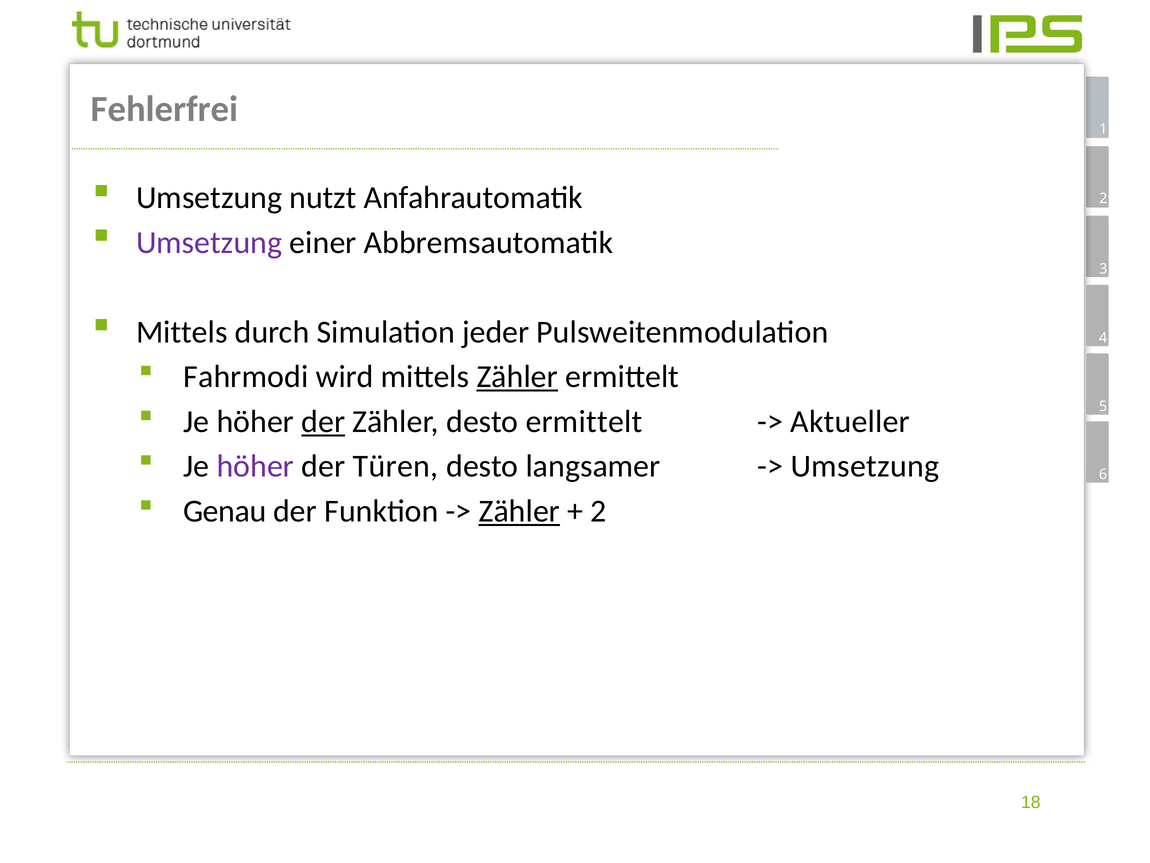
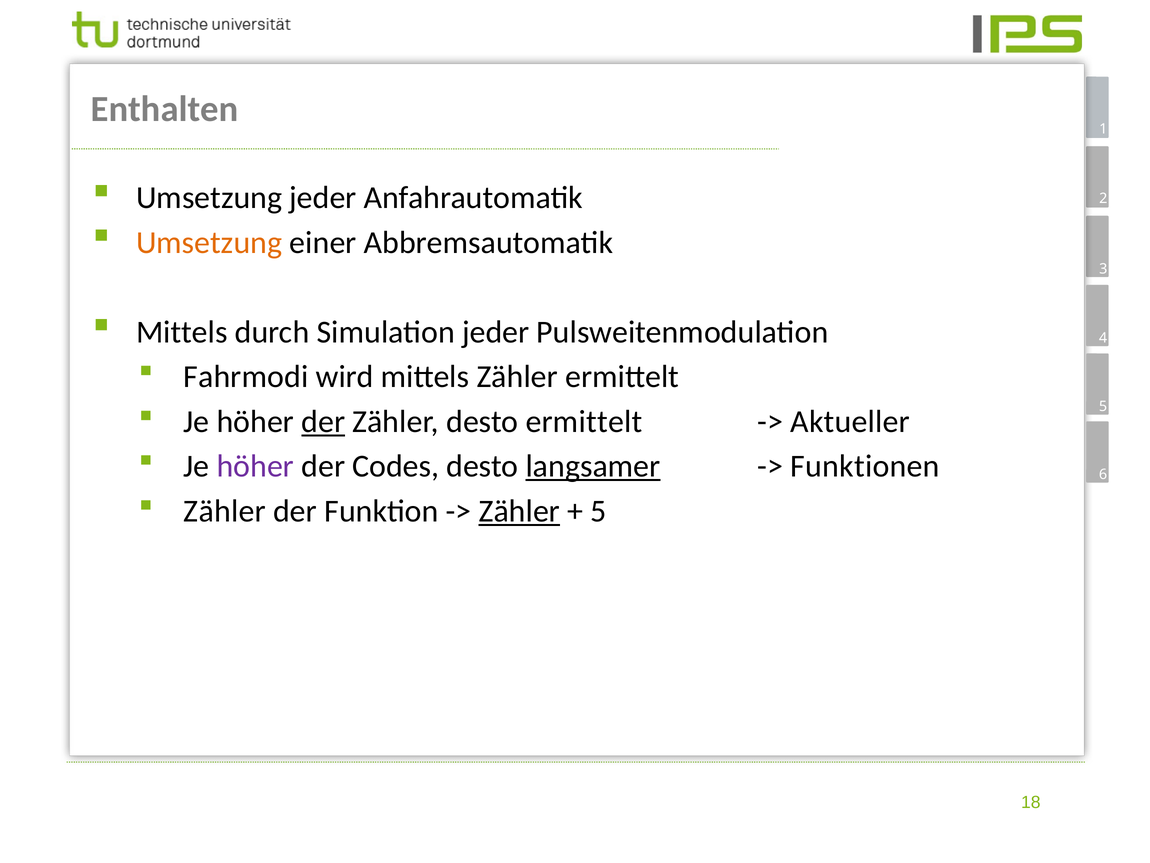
Fehlerfrei: Fehlerfrei -> Enthalten (165, 109)
Umsetzung nutzt: nutzt -> jeder (323, 198)
Umsetzung colour: purple -> orange (209, 242)
Zähler underline: present -> none (517, 377)
Türen: Türen -> Codes (396, 466)
langsamer underline: none -> present (593, 466)
Umsetzung: Umsetzung -> Funktionen (865, 466)
Genau: Genau -> Zähler (225, 511)
2: 2 -> 5 (599, 511)
